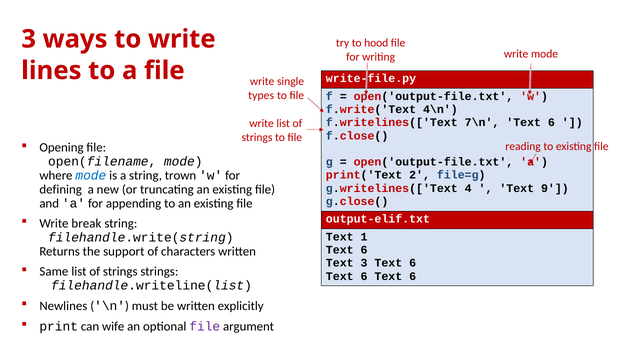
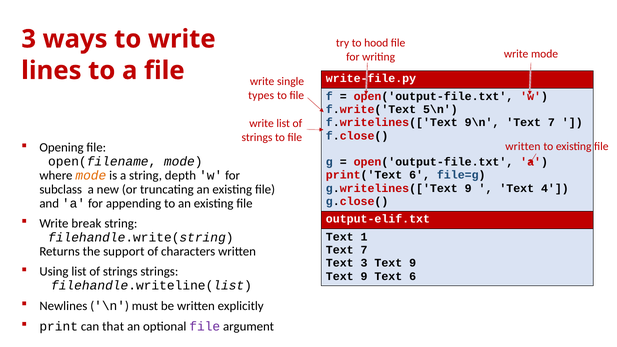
4\n: 4\n -> 5\n (440, 110)
7\n: 7\n -> 9\n (482, 123)
6: 6 -> 7 (551, 123)
reading: reading -> written (523, 147)
mode colour: blue -> orange (91, 176)
trown: trown -> depth (180, 176)
print('Text 2: 2 -> 6 (420, 175)
g.writelines(['Text 4: 4 -> 9 (468, 188)
9: 9 -> 4 (555, 188)
defining: defining -> subclass (61, 189)
6: 6 -> 7 (364, 250)
3 Text 6: 6 -> 9 (413, 263)
Same: Same -> Using (54, 272)
6: 6 -> 9 (364, 276)
wife: wife -> that (113, 326)
